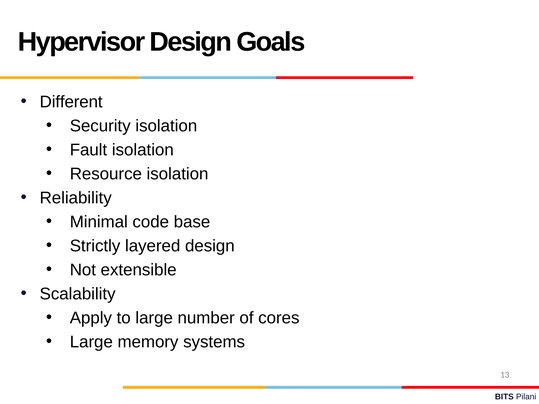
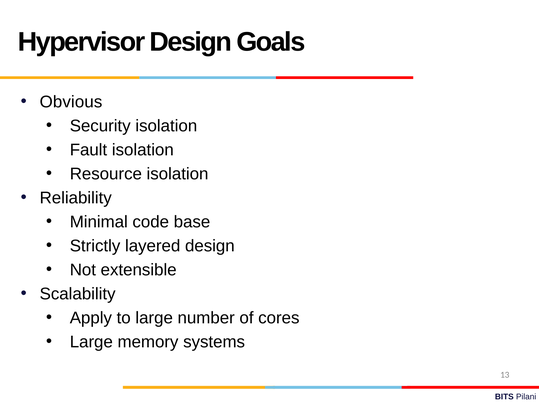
Different: Different -> Obvious (71, 102)
